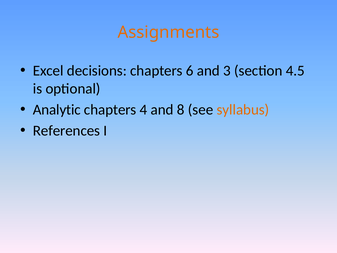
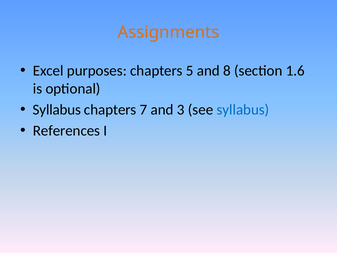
decisions: decisions -> purposes (97, 71)
6: 6 -> 5 (190, 71)
3: 3 -> 8 (227, 71)
4.5: 4.5 -> 1.6 (295, 71)
Analytic: Analytic -> Syllabus (57, 110)
4: 4 -> 7 (144, 110)
8: 8 -> 3 (181, 110)
syllabus colour: orange -> blue (243, 110)
